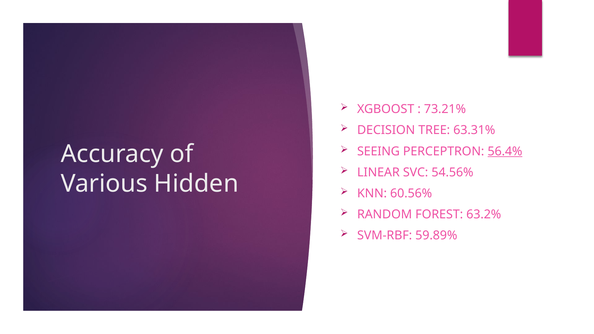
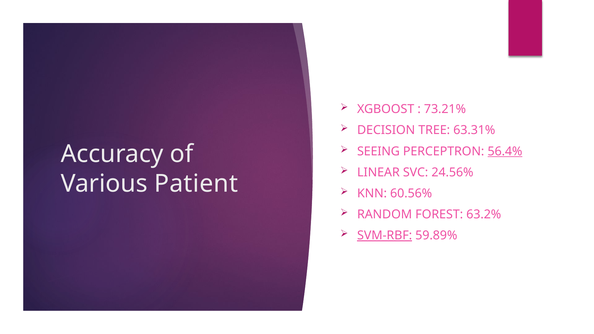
54.56%: 54.56% -> 24.56% (452, 172)
Hidden: Hidden -> Patient (196, 184)
SVM-RBF underline: none -> present (385, 236)
